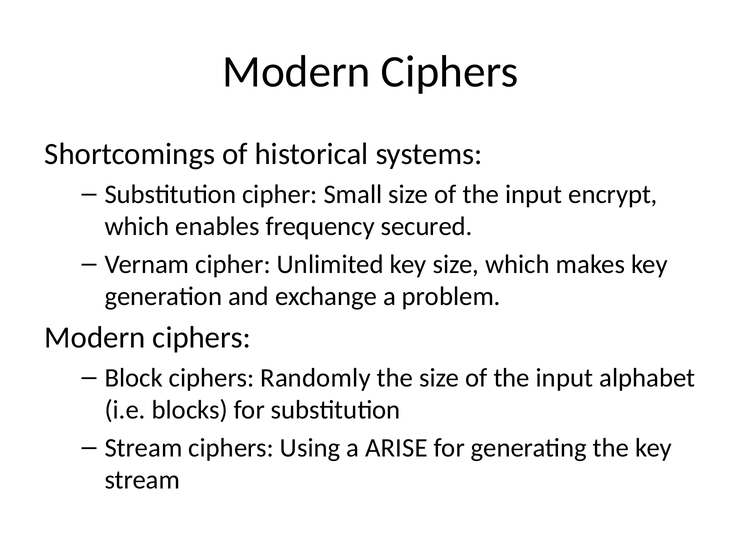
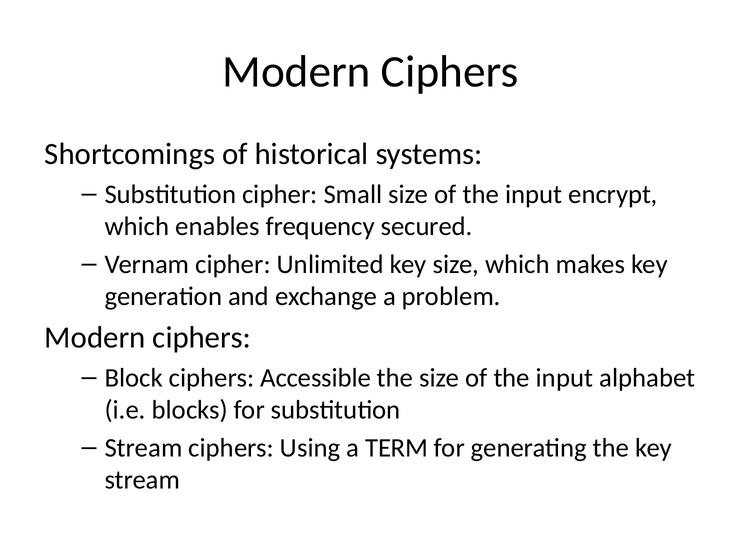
Randomly: Randomly -> Accessible (316, 378)
ARISE: ARISE -> TERM (397, 448)
